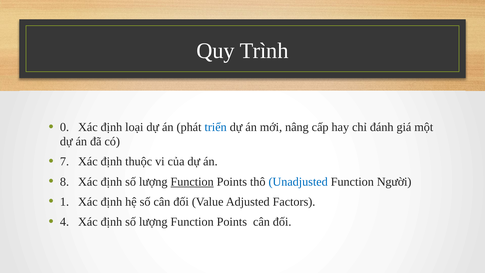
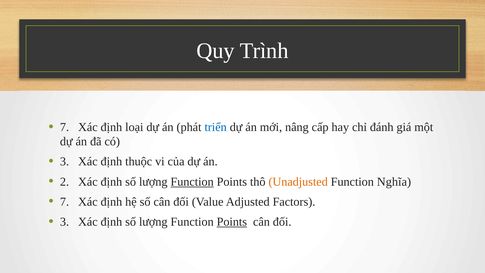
0: 0 -> 7 (65, 127)
7: 7 -> 3 (65, 162)
8: 8 -> 2 (65, 182)
Unadjusted colour: blue -> orange (298, 182)
Người: Người -> Nghĩa (394, 182)
1: 1 -> 7 (65, 202)
4: 4 -> 3 (65, 222)
Points underline: none -> present (232, 222)
